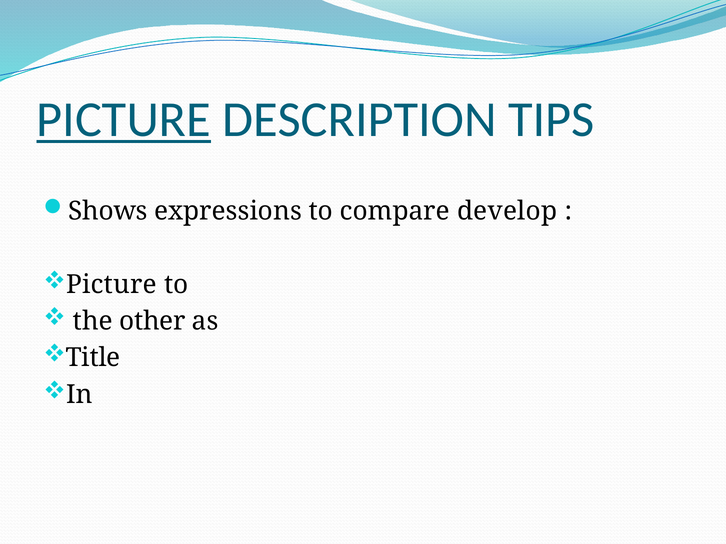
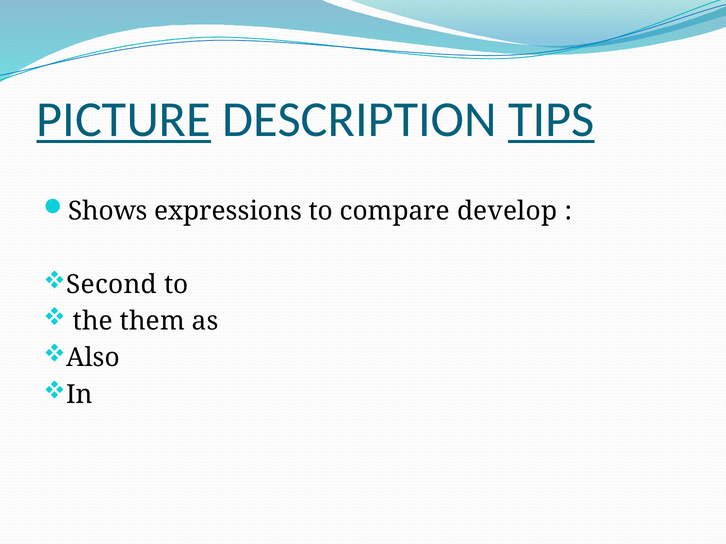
TIPS underline: none -> present (551, 120)
Picture: Picture -> Second (112, 285)
other: other -> them (152, 321)
Title: Title -> Also (93, 358)
